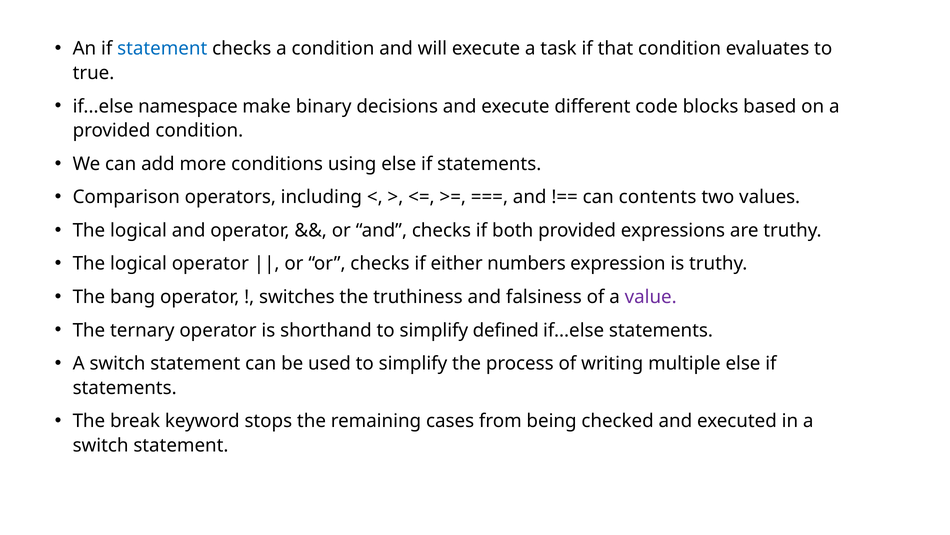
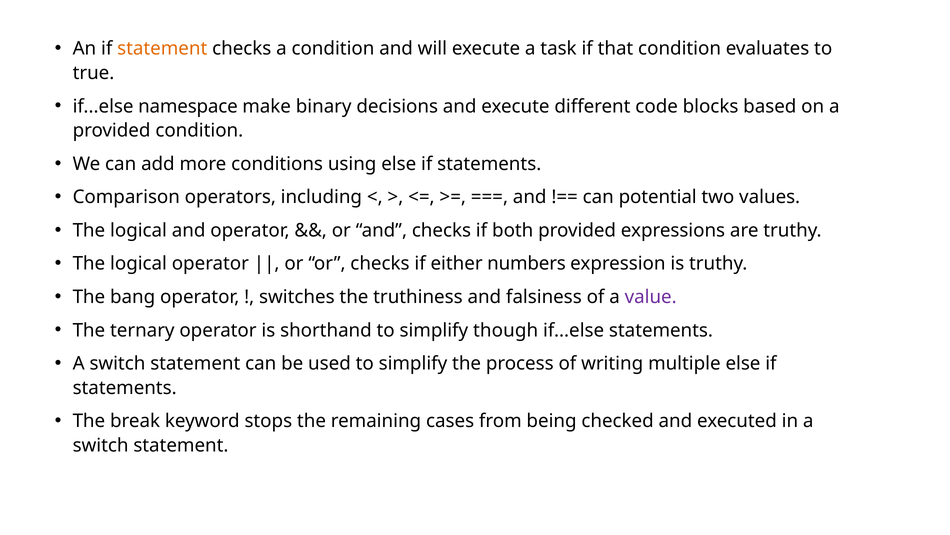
statement colour: blue -> orange (162, 49)
contents: contents -> potential (658, 197)
defined: defined -> though (506, 330)
